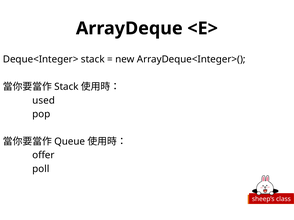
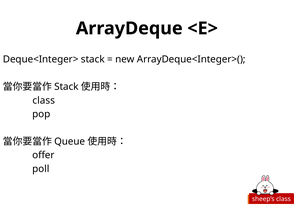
used: used -> class (44, 101)
